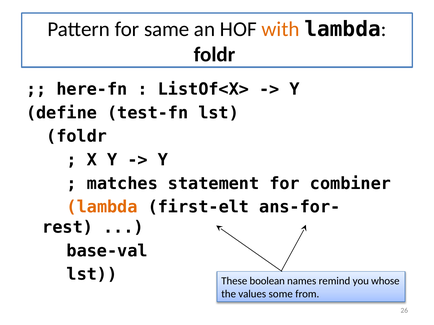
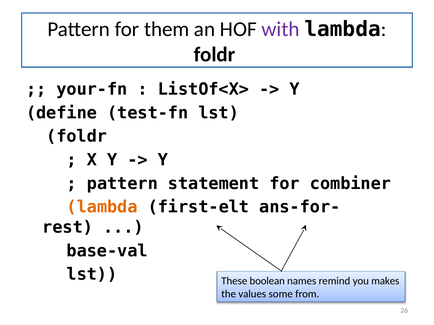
same: same -> them (167, 29)
with colour: orange -> purple (281, 29)
here-fn: here-fn -> your-fn (92, 89)
matches: matches -> pattern (122, 184)
whose: whose -> makes (385, 281)
